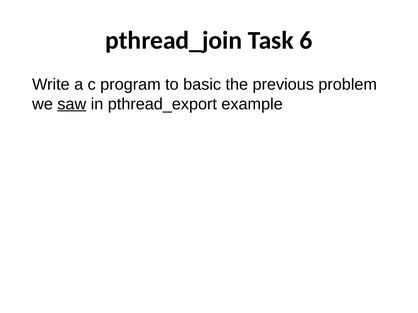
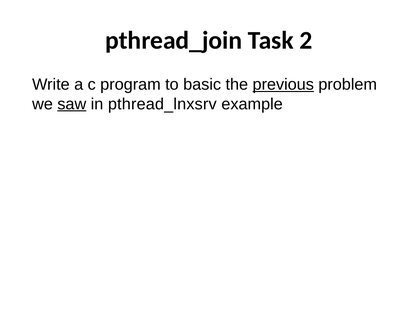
6: 6 -> 2 (306, 40)
previous underline: none -> present (283, 85)
pthread_export: pthread_export -> pthread_lnxsrv (162, 104)
